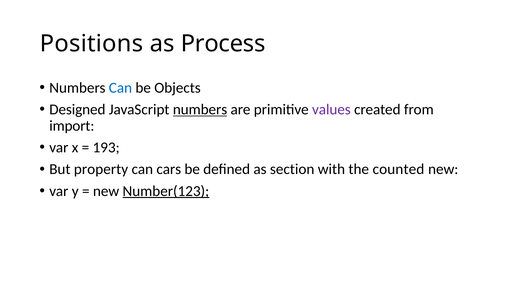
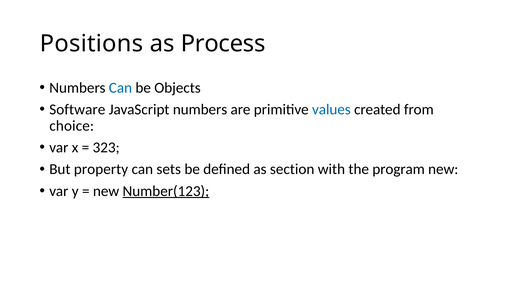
Designed: Designed -> Software (77, 109)
numbers underline: present -> none (200, 109)
values colour: purple -> blue (331, 109)
import: import -> choice (72, 126)
193: 193 -> 323 (106, 147)
cars: cars -> sets (169, 169)
counted: counted -> program (399, 169)
